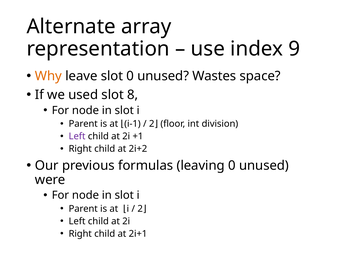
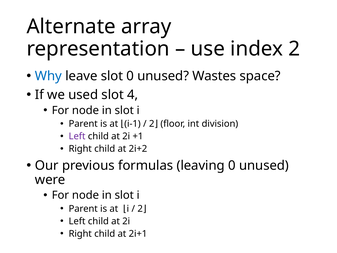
index 9: 9 -> 2 (294, 49)
Why colour: orange -> blue (48, 76)
8: 8 -> 4 (133, 95)
